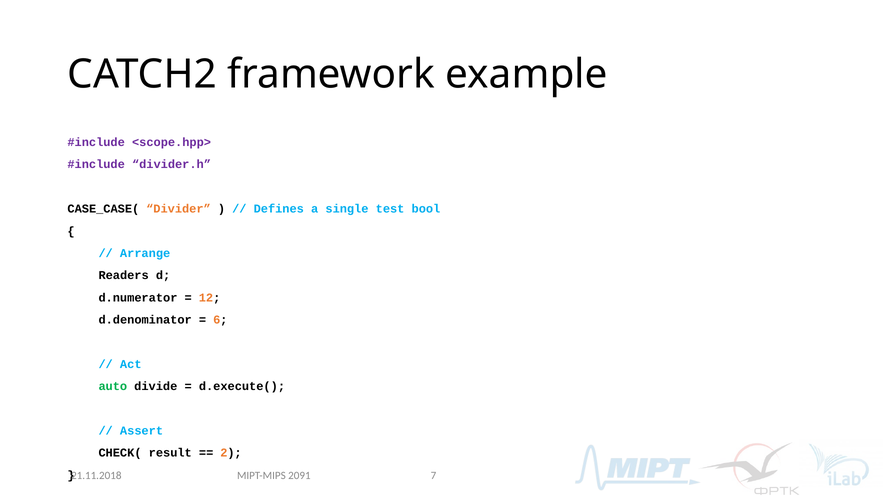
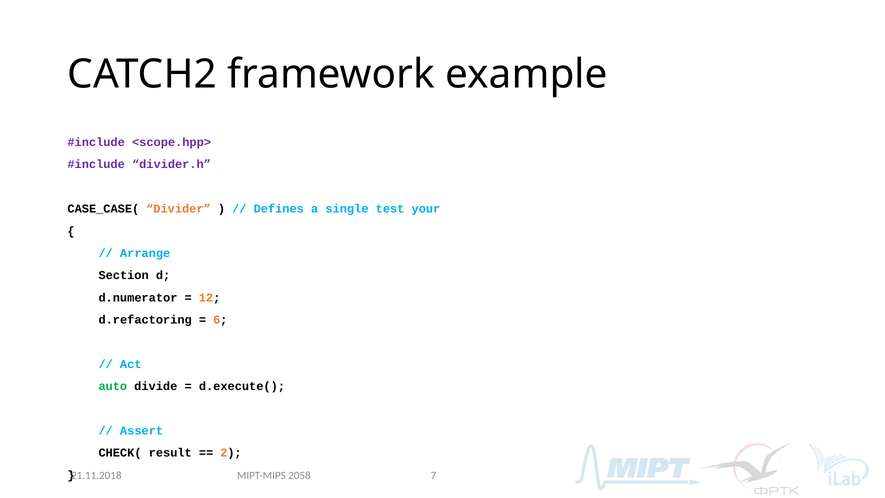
bool: bool -> your (426, 209)
Readers: Readers -> Section (124, 275)
d.denominator: d.denominator -> d.refactoring (145, 320)
2091: 2091 -> 2058 (299, 475)
